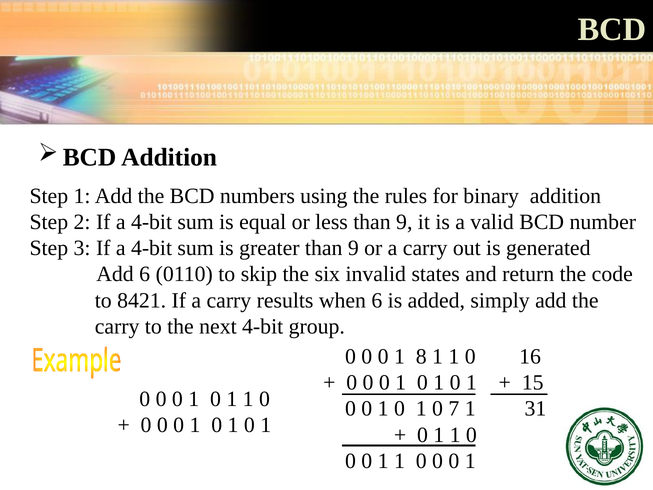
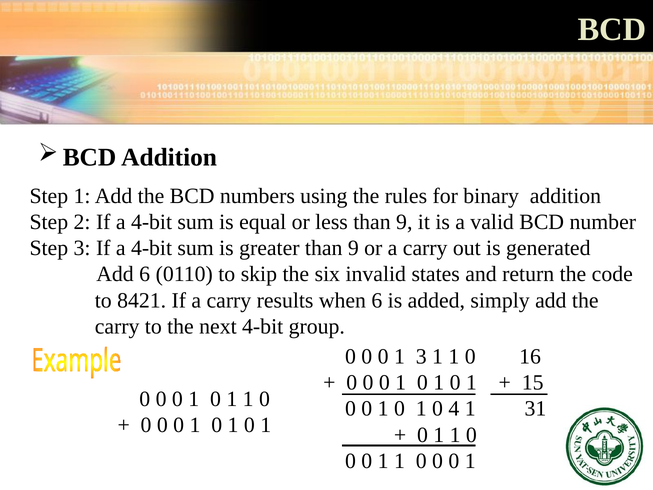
1 8: 8 -> 3 (421, 356)
7: 7 -> 4 (454, 408)
